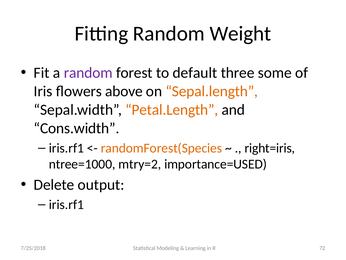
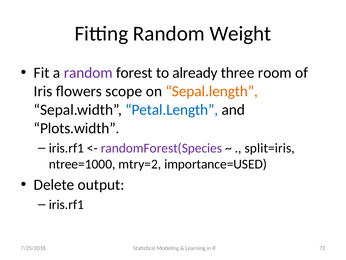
default: default -> already (195, 73)
some: some -> room (275, 73)
above: above -> scope (124, 91)
Petal.Length colour: orange -> blue (172, 110)
Cons.width: Cons.width -> Plots.width (77, 128)
randomForest(Species colour: orange -> purple (161, 148)
right=iris: right=iris -> split=iris (270, 148)
